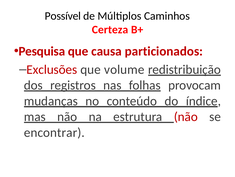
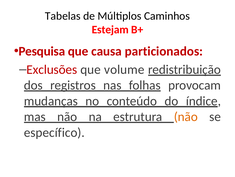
Possível: Possível -> Tabelas (63, 16)
Certeza: Certeza -> Estejam (110, 30)
não colour: red -> orange (186, 116)
encontrar: encontrar -> específico (54, 132)
